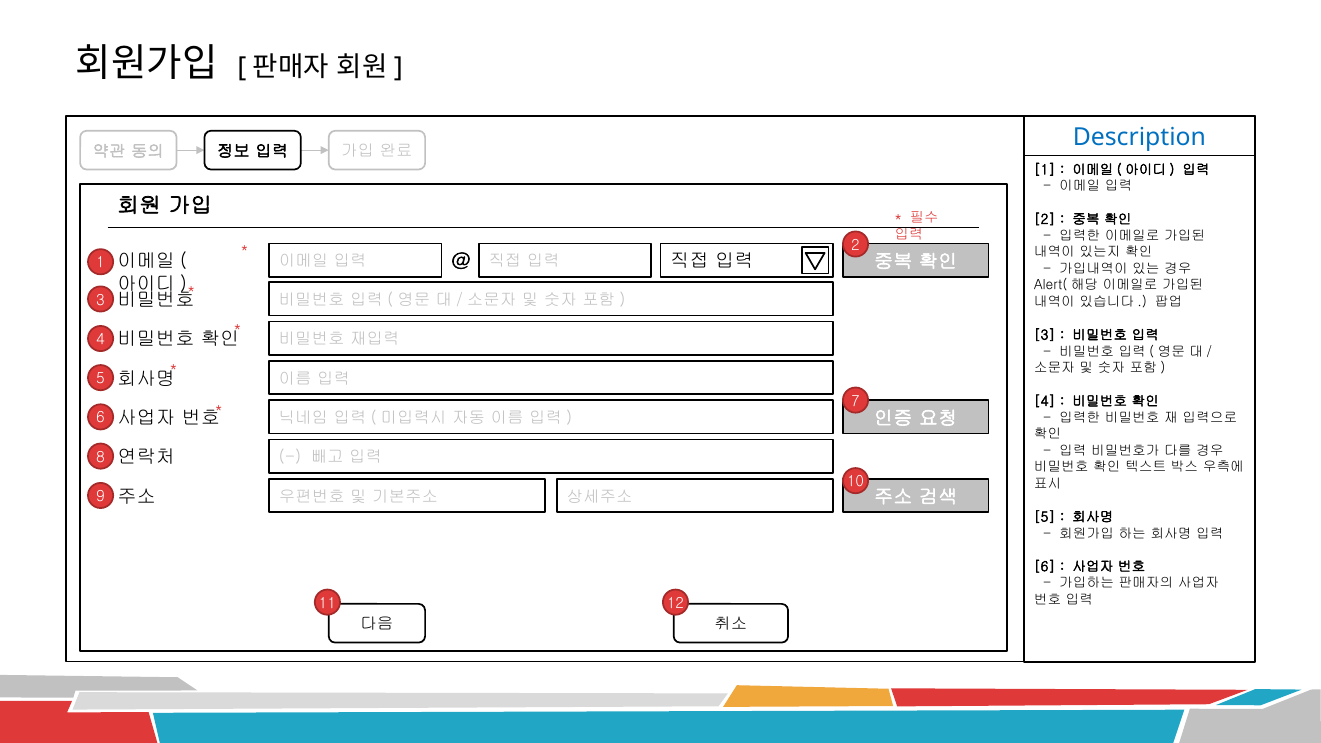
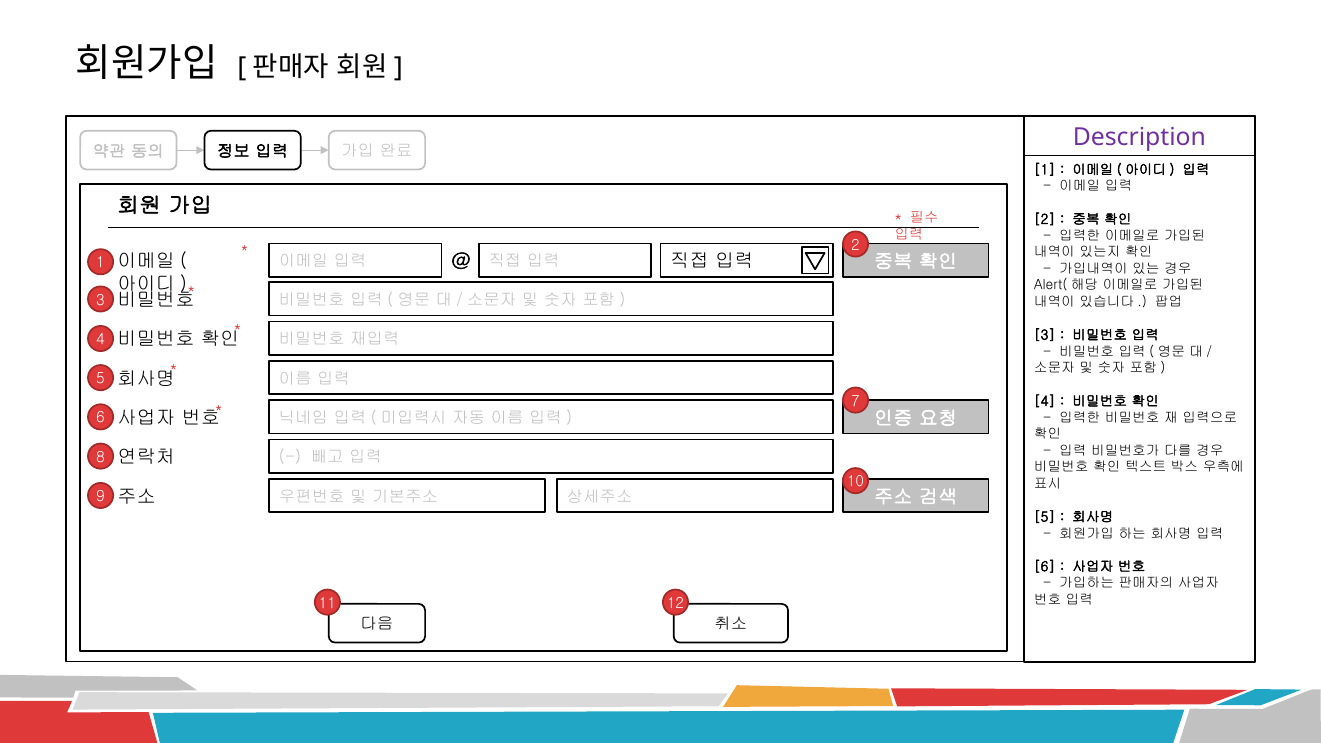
Description colour: blue -> purple (1139, 137)
